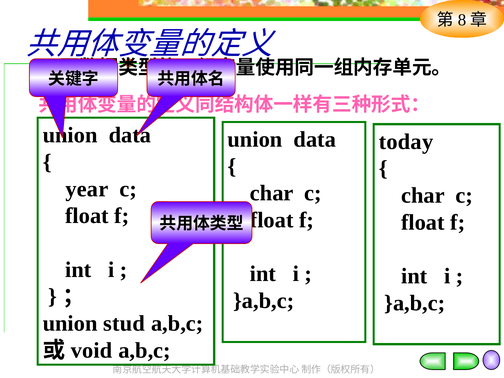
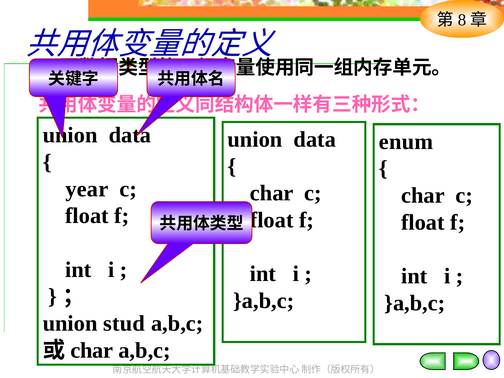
today: today -> enum (406, 142)
void: void -> char (92, 350)
